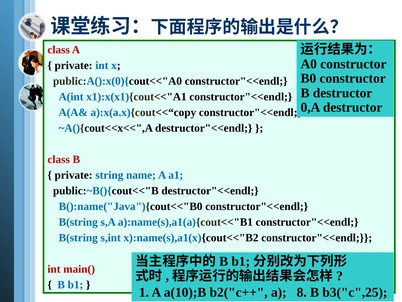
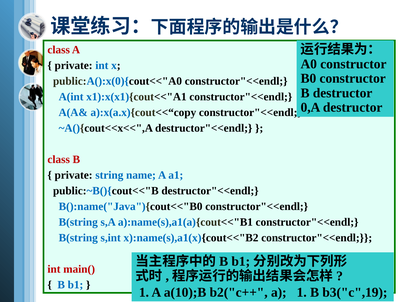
a 8: 8 -> 1 (302, 292)
b3("c",25: b3("c",25 -> b3("c",19 (355, 292)
